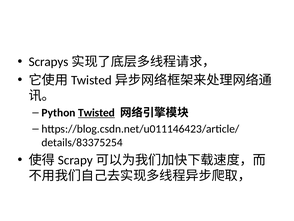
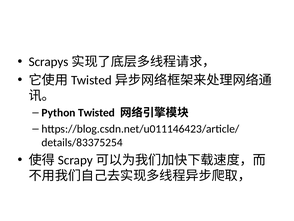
Twisted underline: present -> none (96, 113)
